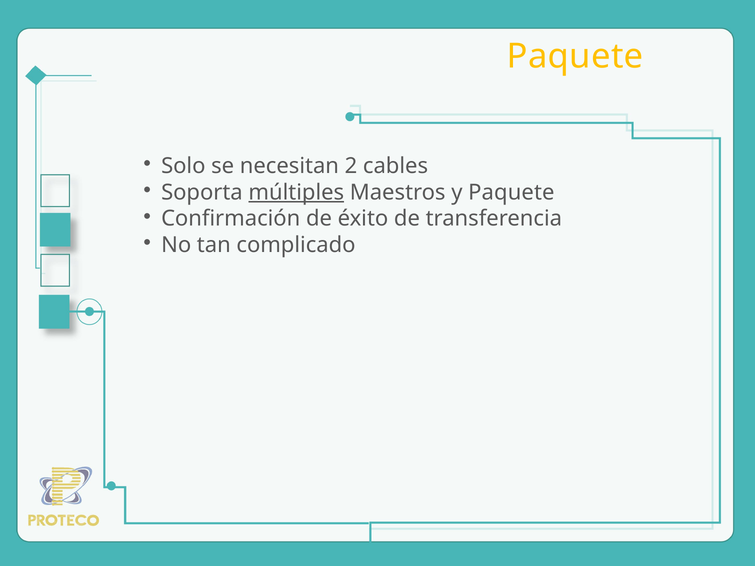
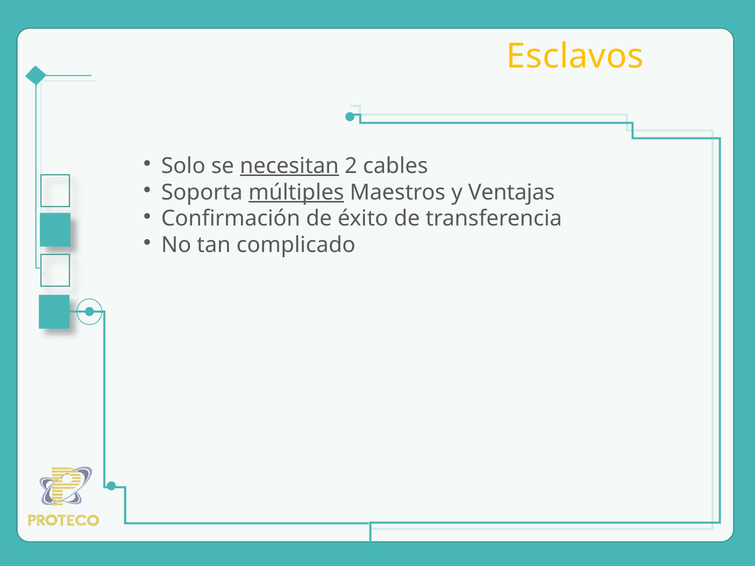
Paquete: Paquete -> Esclavos (575, 56)
necesitan underline: none -> present (289, 166)
y Paquete: Paquete -> Ventajas (512, 192)
